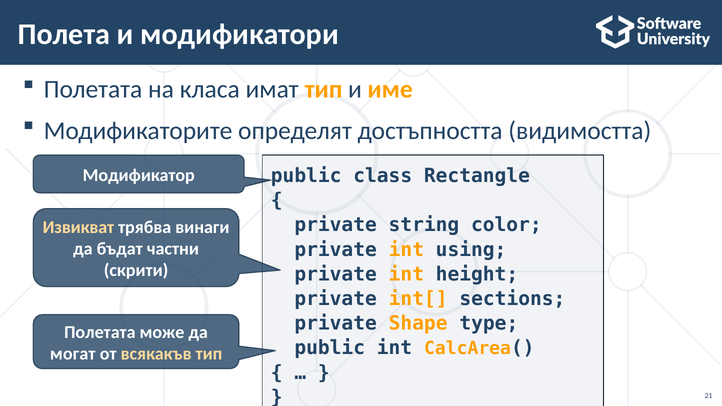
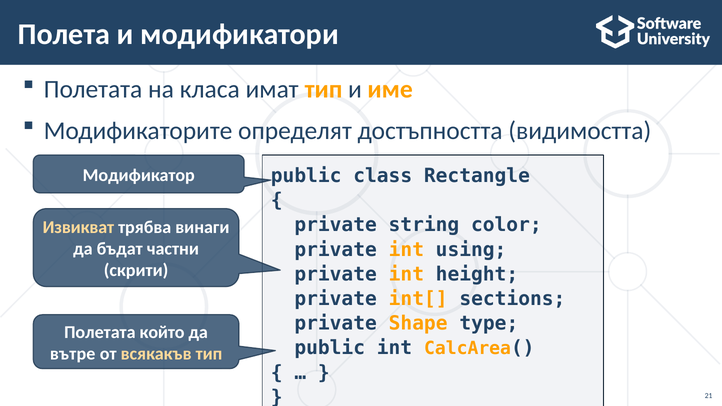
може: може -> който (162, 332)
могат: могат -> вътре (73, 354)
